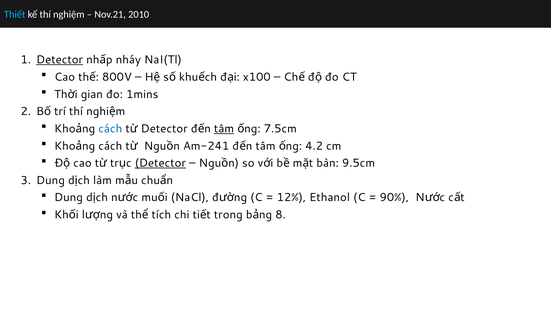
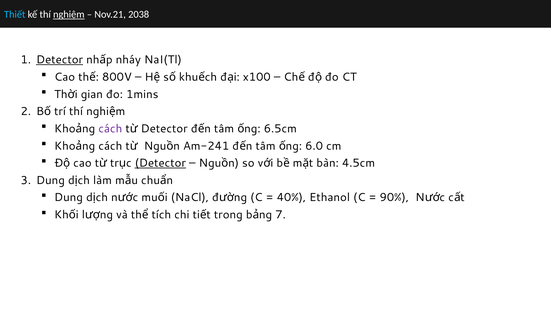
nghiệm underline: none -> present (69, 15)
2010: 2010 -> 2038 (139, 15)
cách colour: blue -> purple (110, 129)
tâm underline: present -> none (224, 129)
7.5cm: 7.5cm -> 6.5cm (280, 129)
4.2: 4.2 -> 6.0 (314, 146)
9.5cm: 9.5cm -> 4.5cm (359, 163)
12%: 12% -> 40% (291, 197)
8: 8 -> 7 (281, 215)
